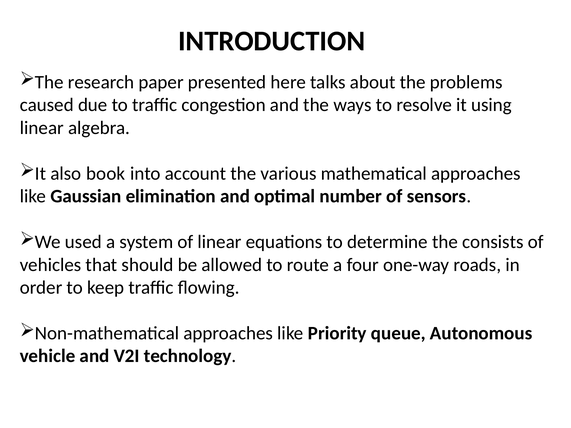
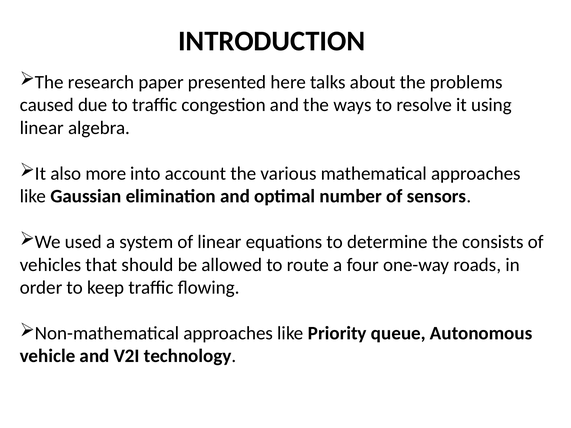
book: book -> more (106, 174)
